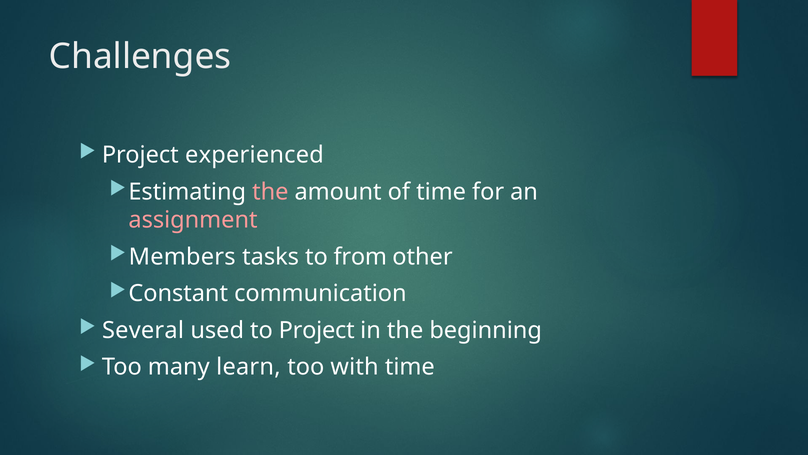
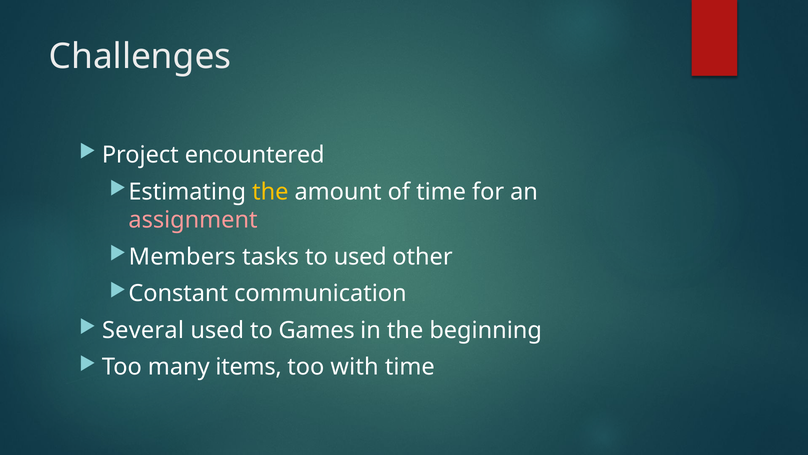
experienced: experienced -> encountered (255, 155)
the colour: pink -> yellow (270, 192)
to from: from -> used (360, 257)
to Project: Project -> Games (317, 330)
learn: learn -> items (249, 367)
